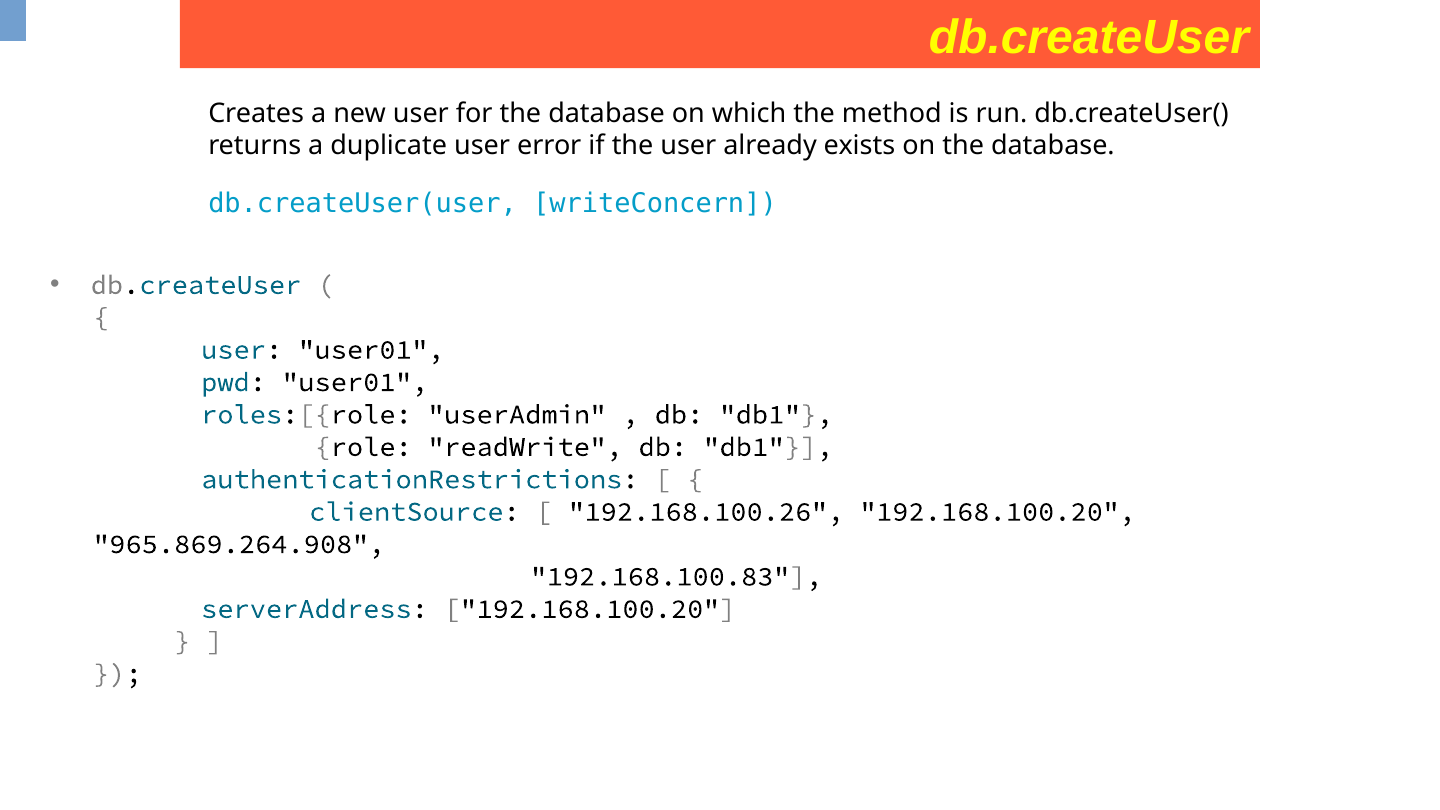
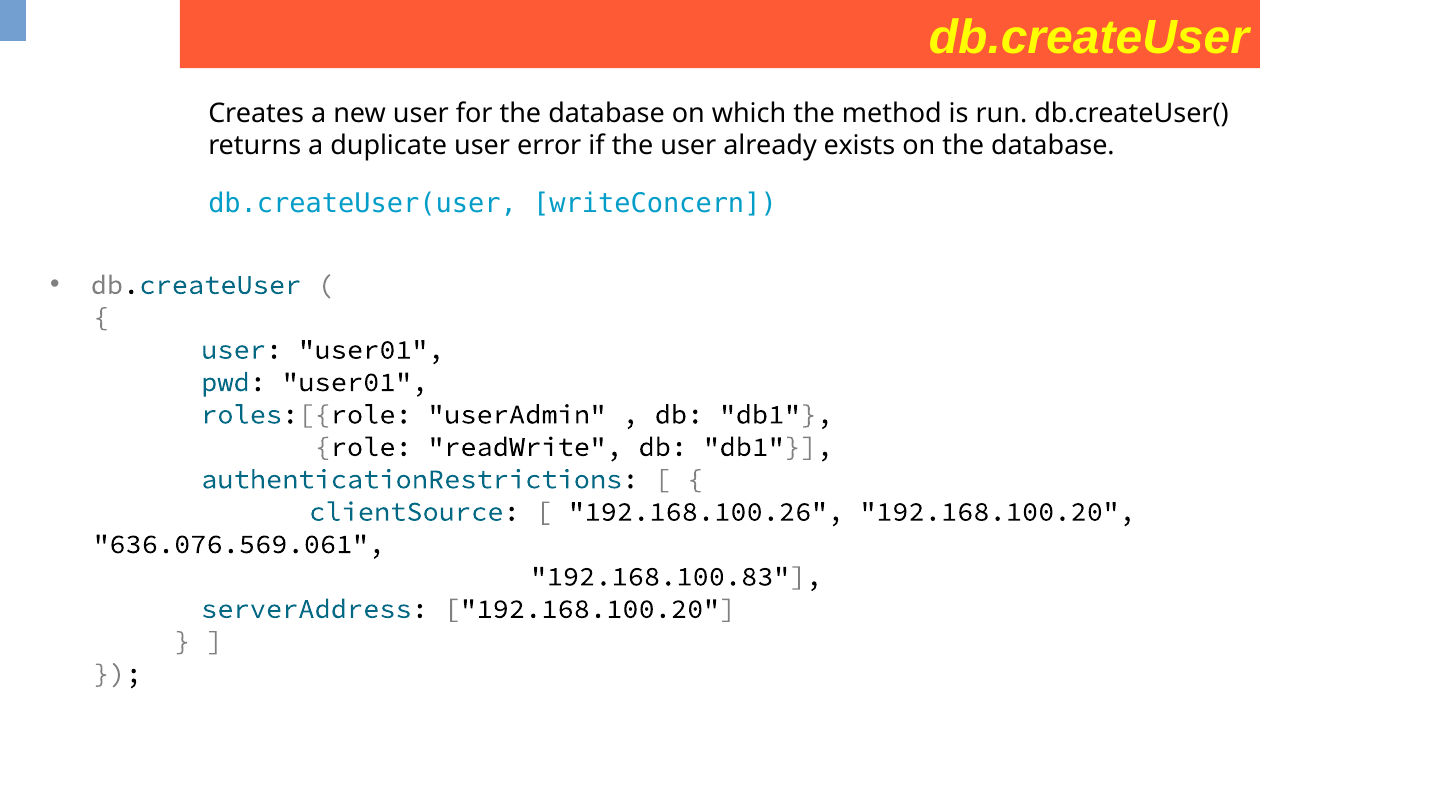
965.869.264.908: 965.869.264.908 -> 636.076.569.061 (239, 544)
